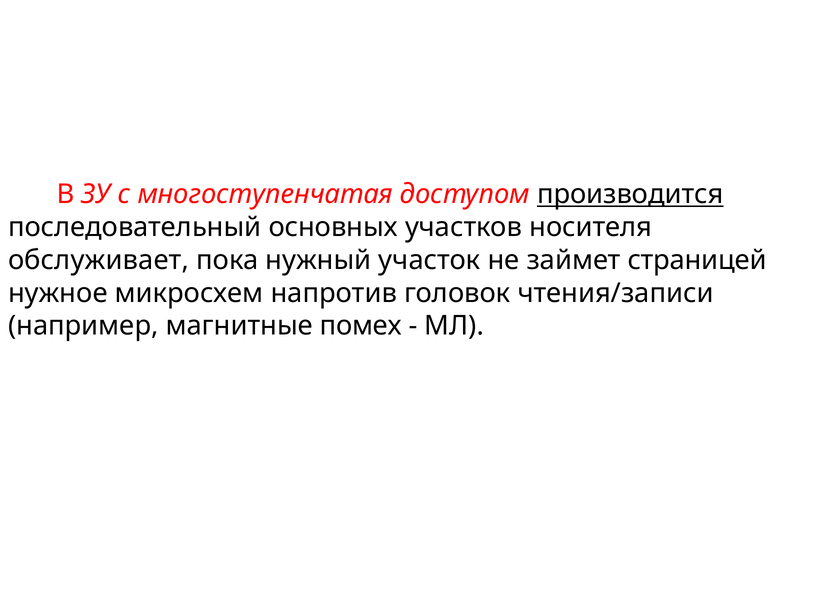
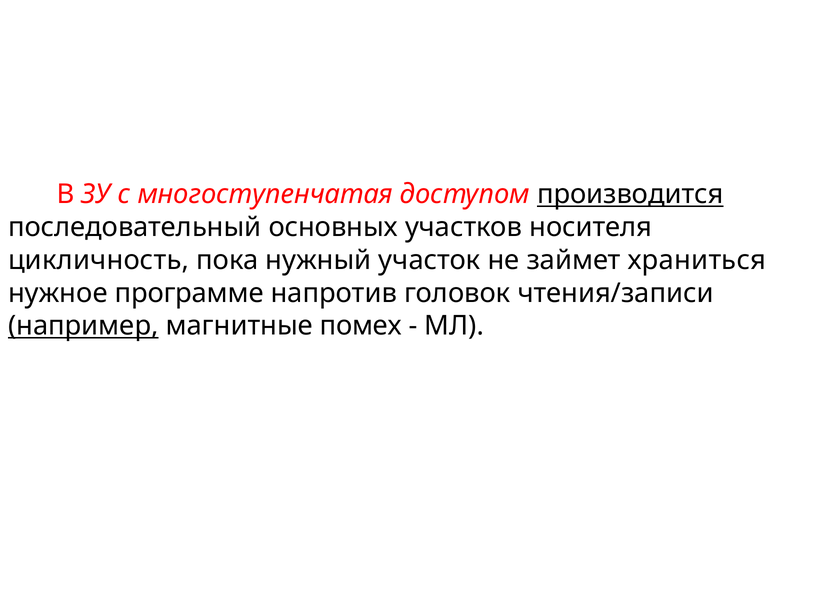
обслуживает: обслуживает -> цикличность (98, 260)
страницей: страницей -> храниться (697, 260)
микросхем: микросхем -> программе (189, 293)
например underline: none -> present (83, 326)
